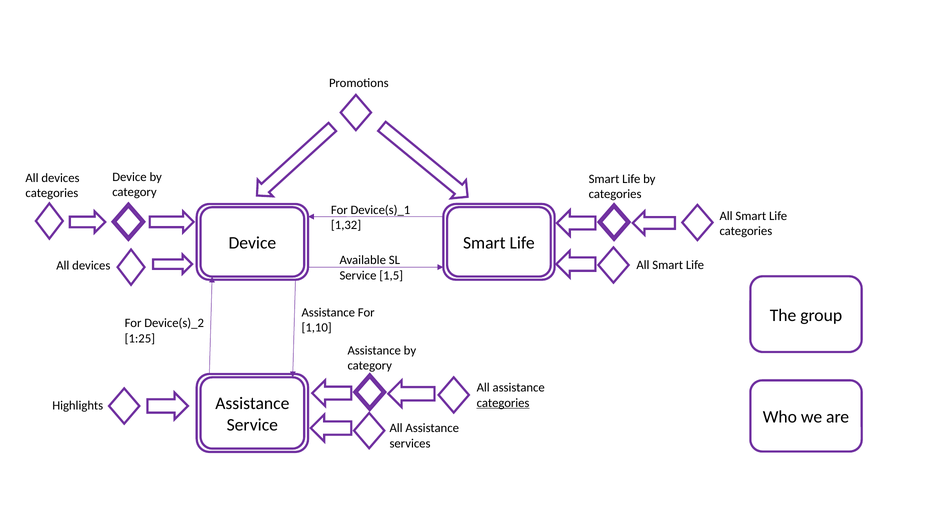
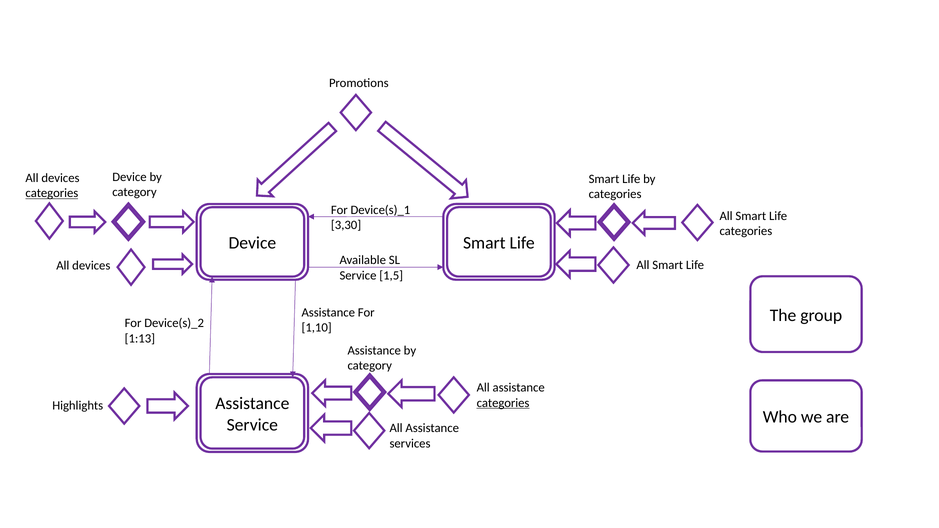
categories underline: none -> present (52, 193)
1,32: 1,32 -> 3,30 (346, 225)
1:25: 1:25 -> 1:13 (140, 339)
